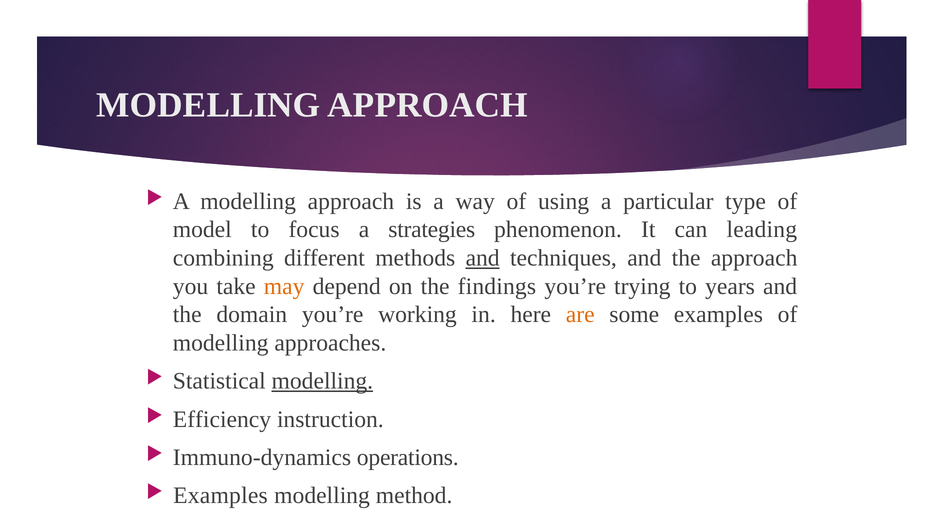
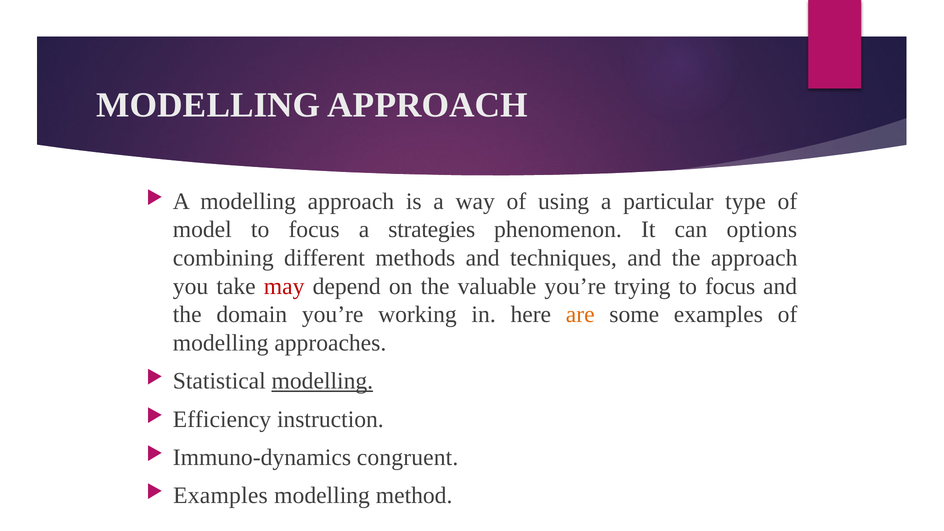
leading: leading -> options (762, 230)
and underline: present -> none (483, 258)
may colour: orange -> red (284, 286)
findings: findings -> valuable (497, 286)
trying to years: years -> focus (730, 286)
operations: operations -> congruent (408, 457)
